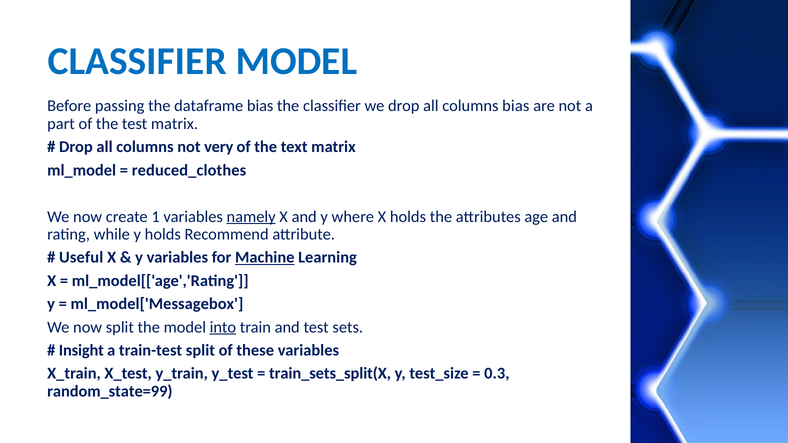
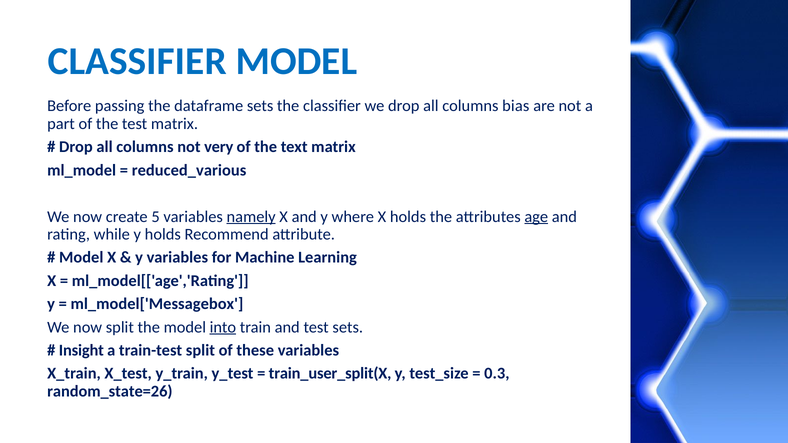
dataframe bias: bias -> sets (260, 106)
reduced_clothes: reduced_clothes -> reduced_various (189, 170)
1: 1 -> 5 (156, 217)
age underline: none -> present (536, 217)
Useful: Useful -> Model (81, 258)
Machine underline: present -> none (265, 258)
train_sets_split(X: train_sets_split(X -> train_user_split(X (330, 374)
random_state=99: random_state=99 -> random_state=26 (110, 391)
